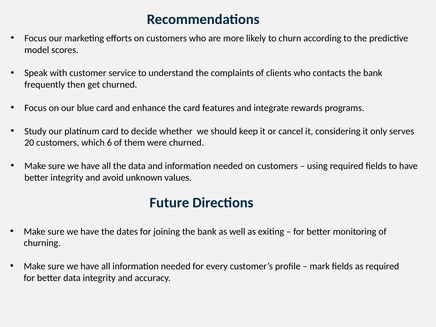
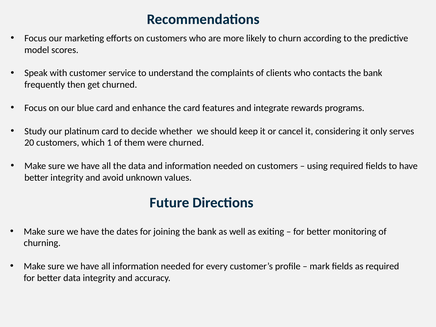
6: 6 -> 1 (109, 143)
